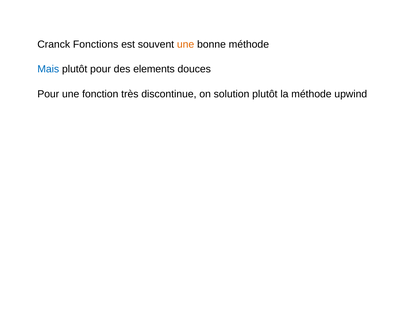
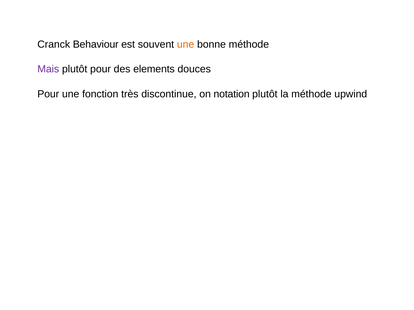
Fonctions: Fonctions -> Behaviour (96, 44)
Mais colour: blue -> purple (48, 69)
solution: solution -> notation (232, 94)
